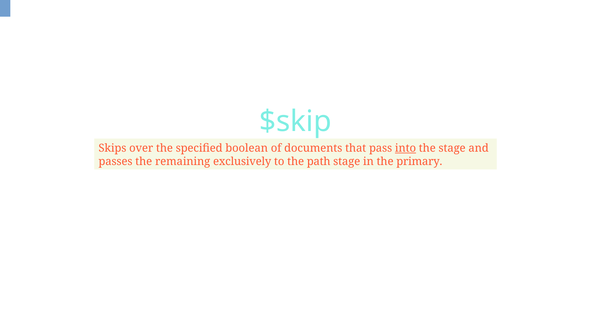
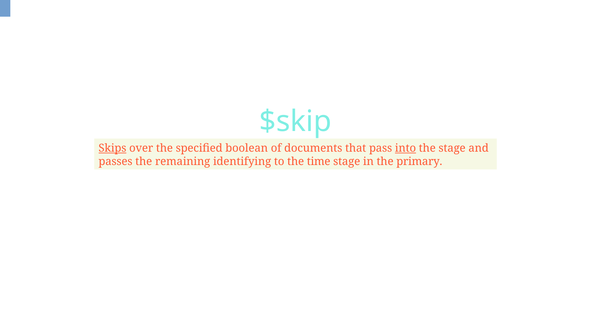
Skips underline: none -> present (112, 148)
exclusively: exclusively -> identifying (242, 162)
path: path -> time (319, 162)
